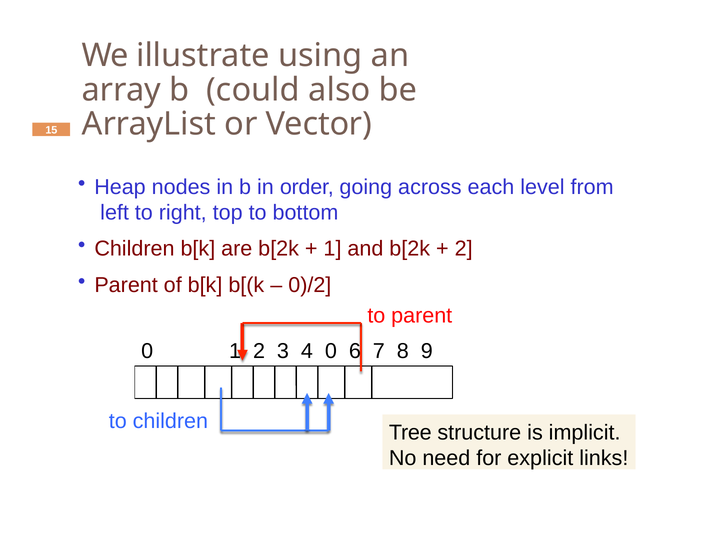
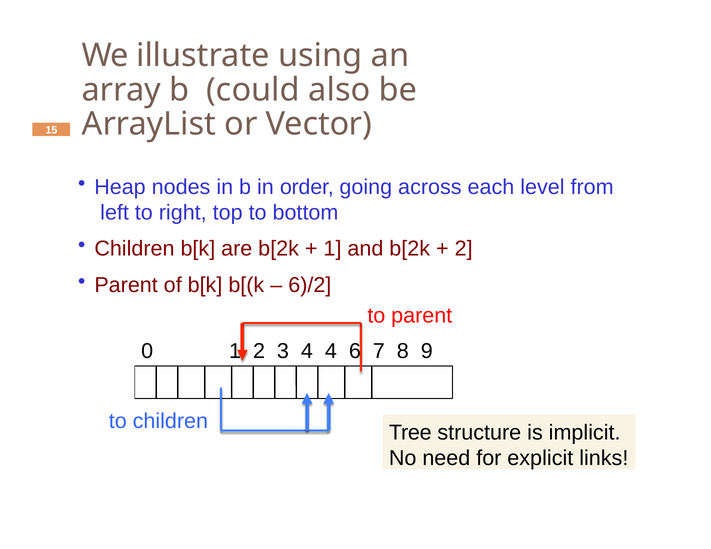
0)/2: 0)/2 -> 6)/2 (310, 286)
4 0: 0 -> 4 (331, 352)
